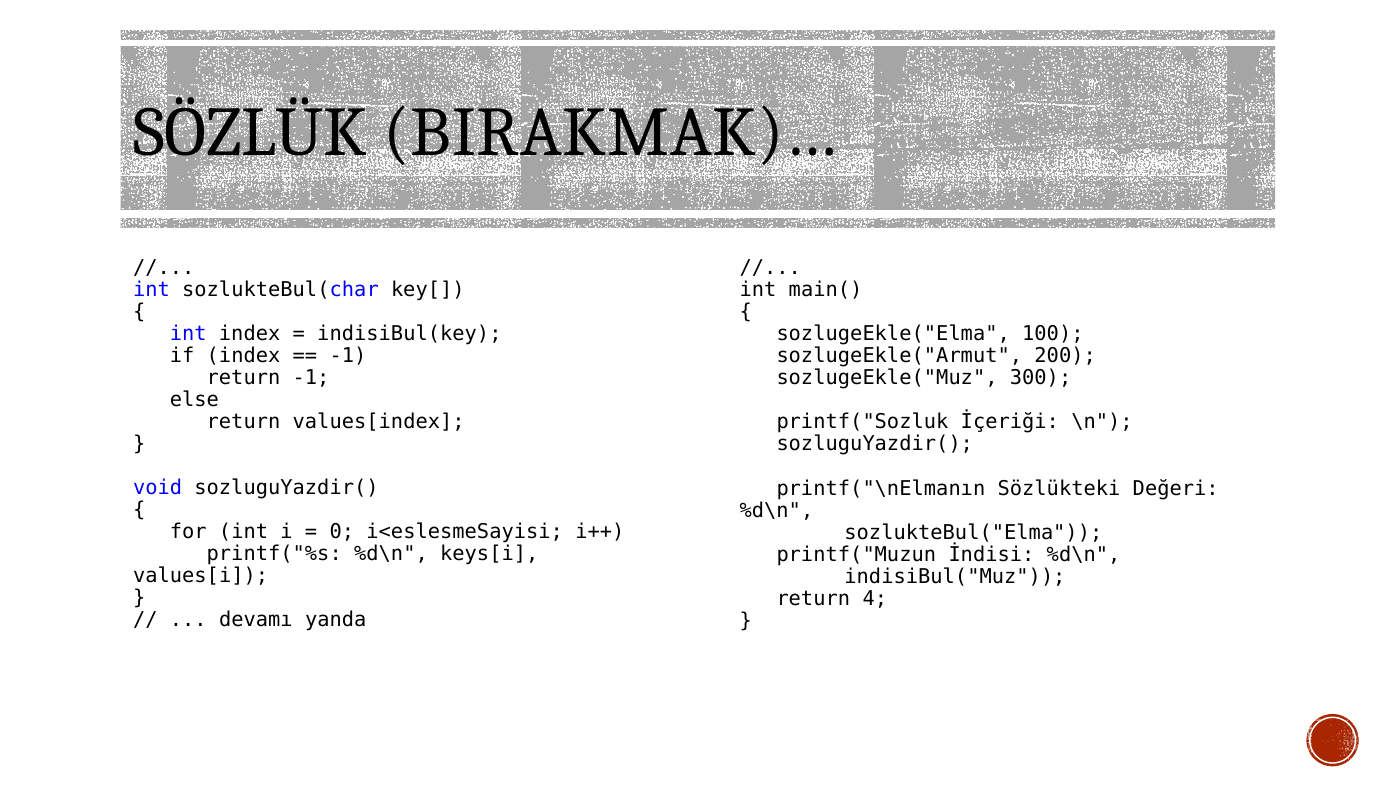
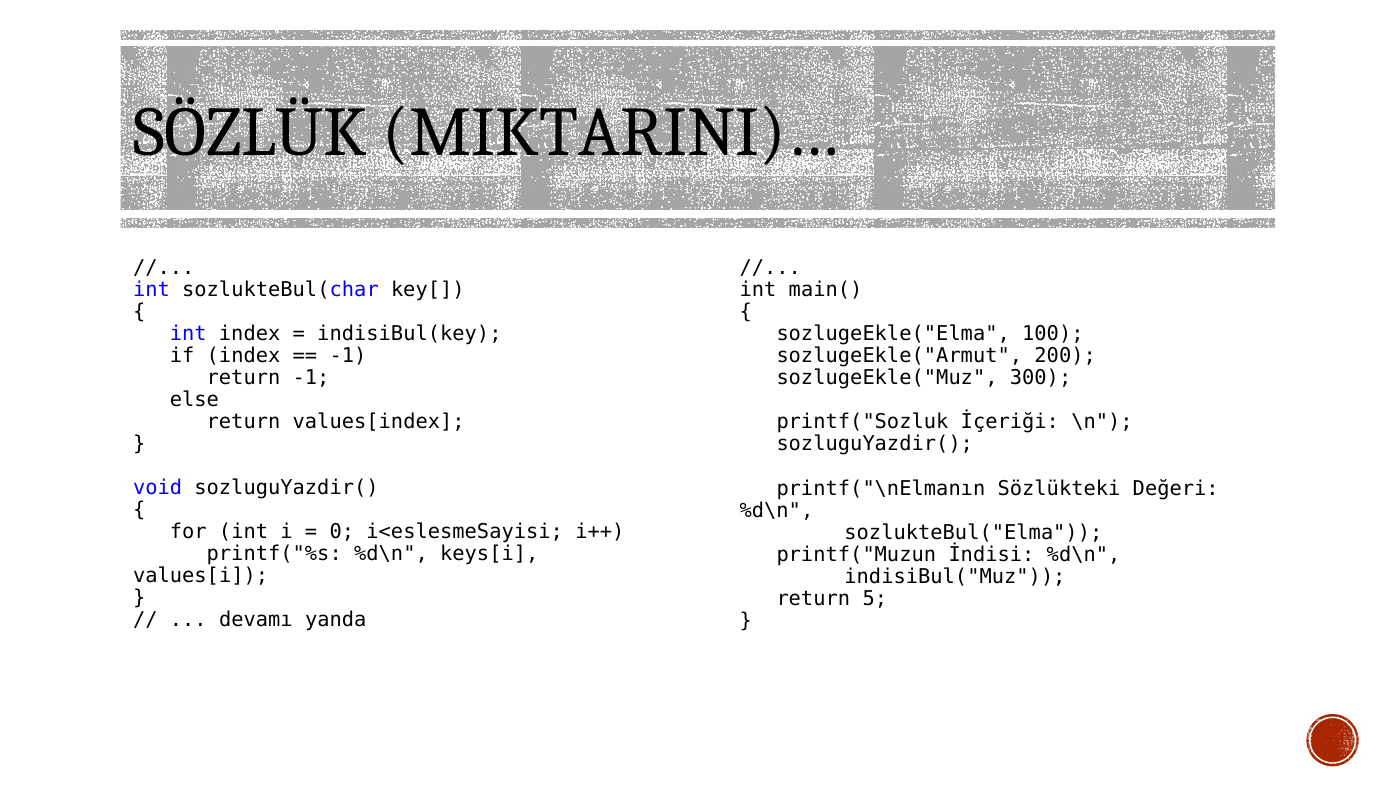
BIRAKMAK)…: BIRAKMAK)… -> MIKTARINI)… (611, 132)
4: 4 -> 5 (875, 599)
